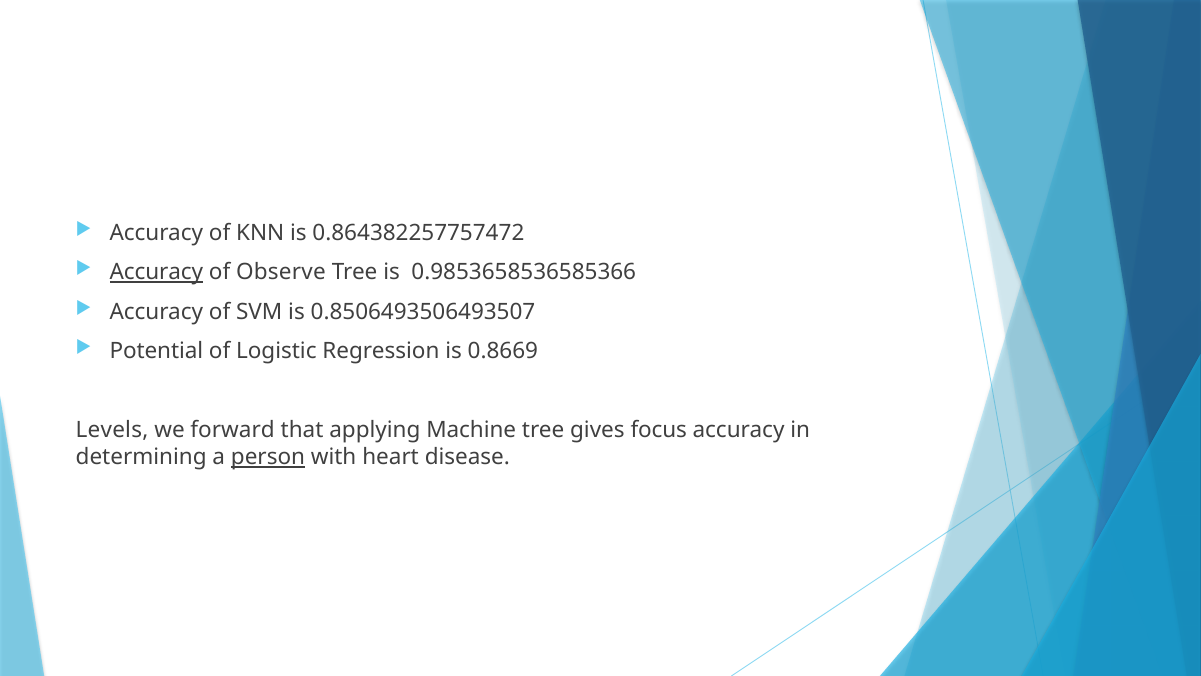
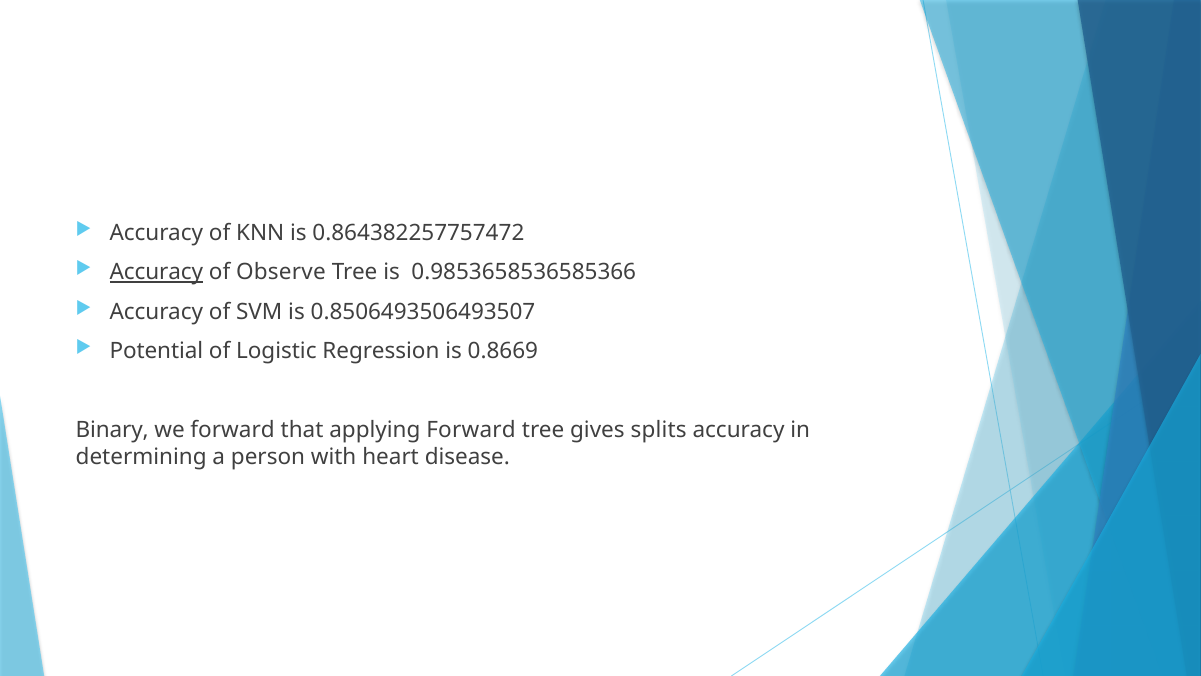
Levels: Levels -> Binary (112, 430)
applying Machine: Machine -> Forward (471, 430)
focus: focus -> splits (659, 430)
person underline: present -> none (268, 457)
